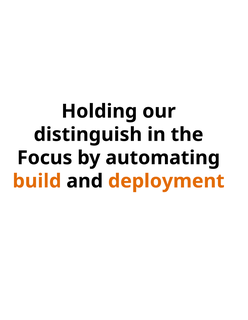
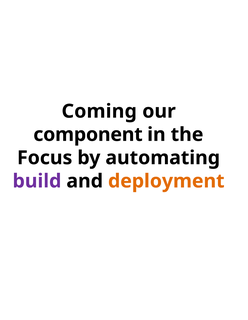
Holding: Holding -> Coming (99, 112)
distinguish: distinguish -> component (88, 135)
build colour: orange -> purple (37, 182)
